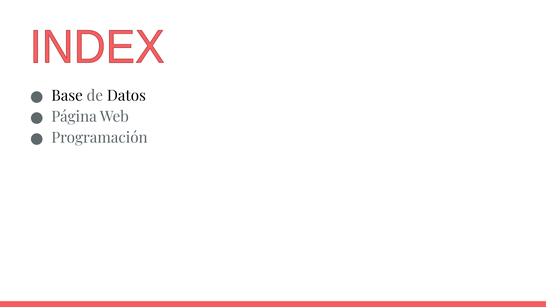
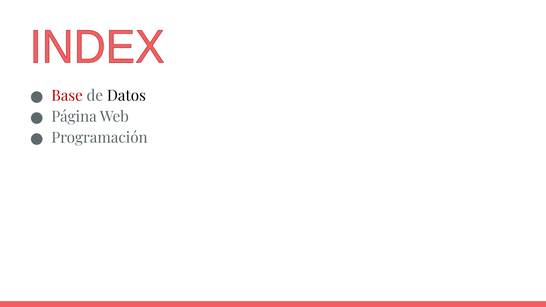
Base colour: black -> red (67, 96)
